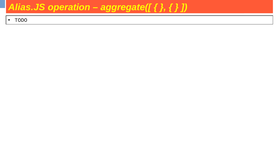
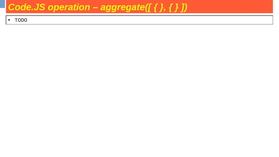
Alias.JS: Alias.JS -> Code.JS (27, 7)
